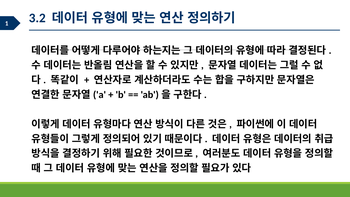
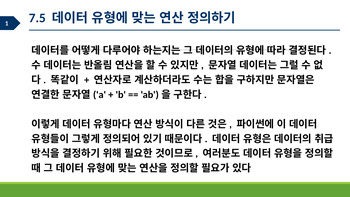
3.2: 3.2 -> 7.5 (37, 18)
